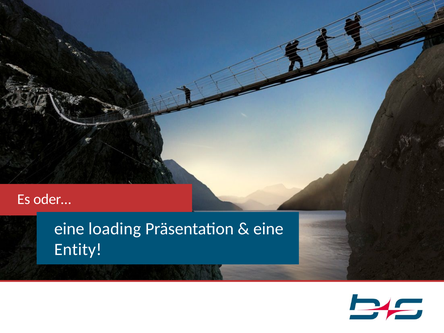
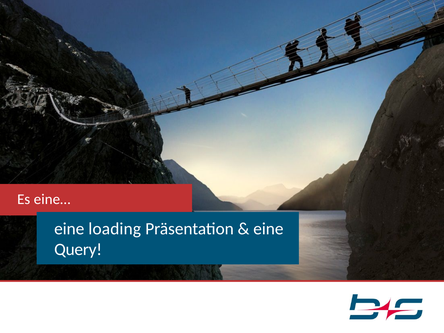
oder…: oder… -> eine… (52, 199)
Entity: Entity -> Query (78, 249)
